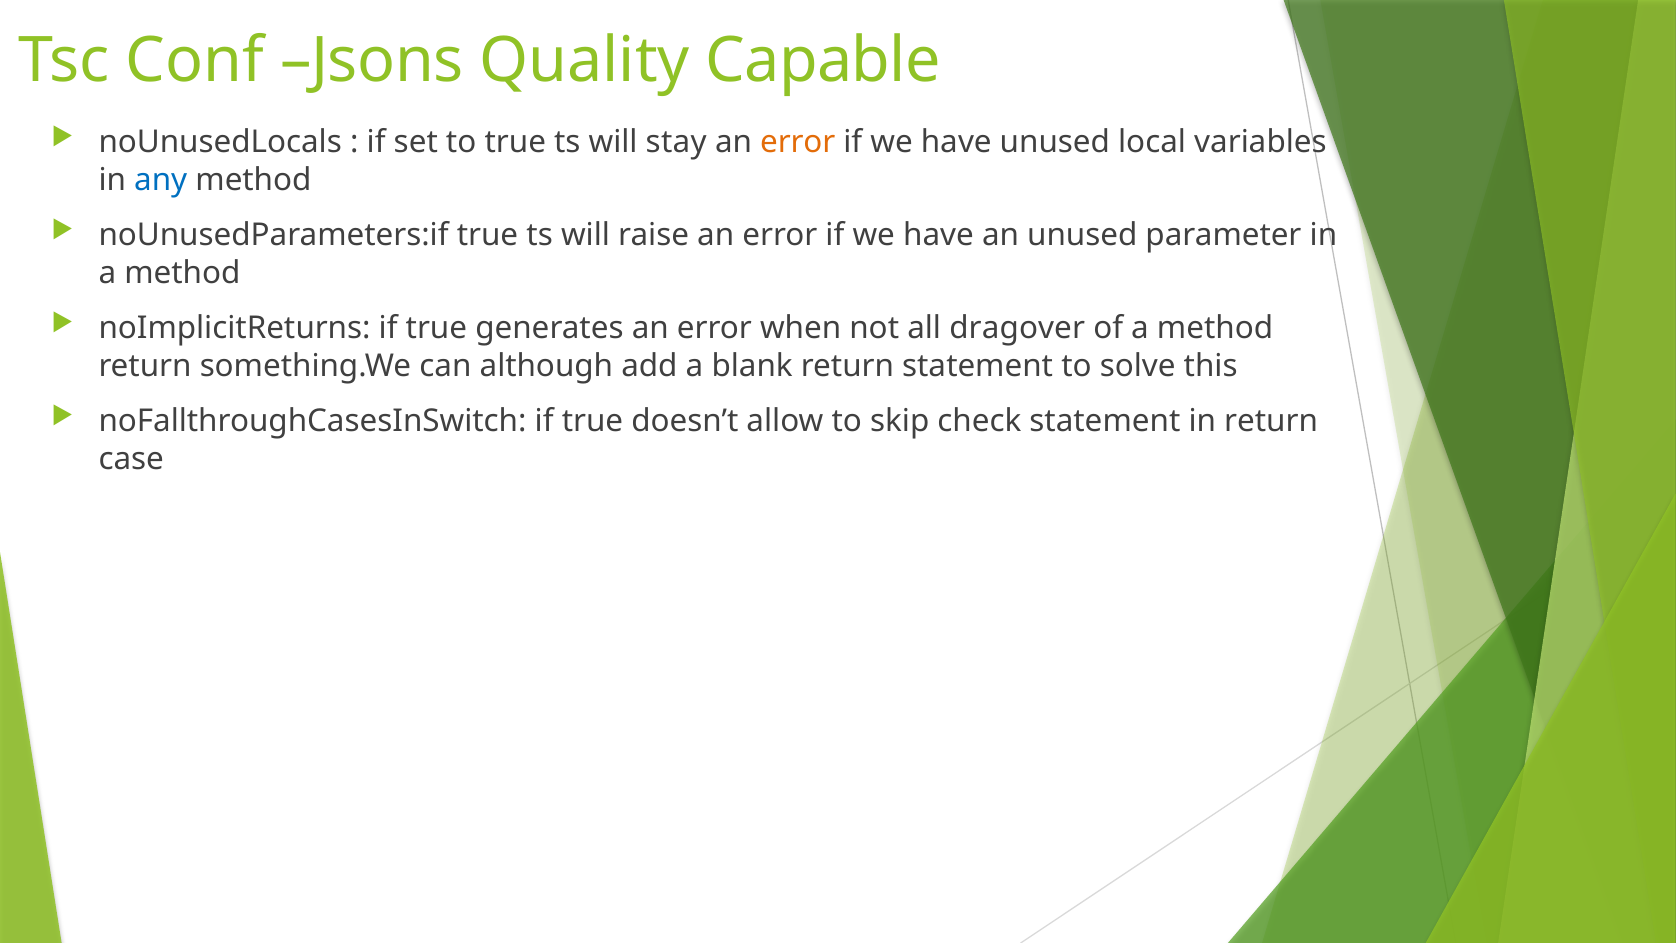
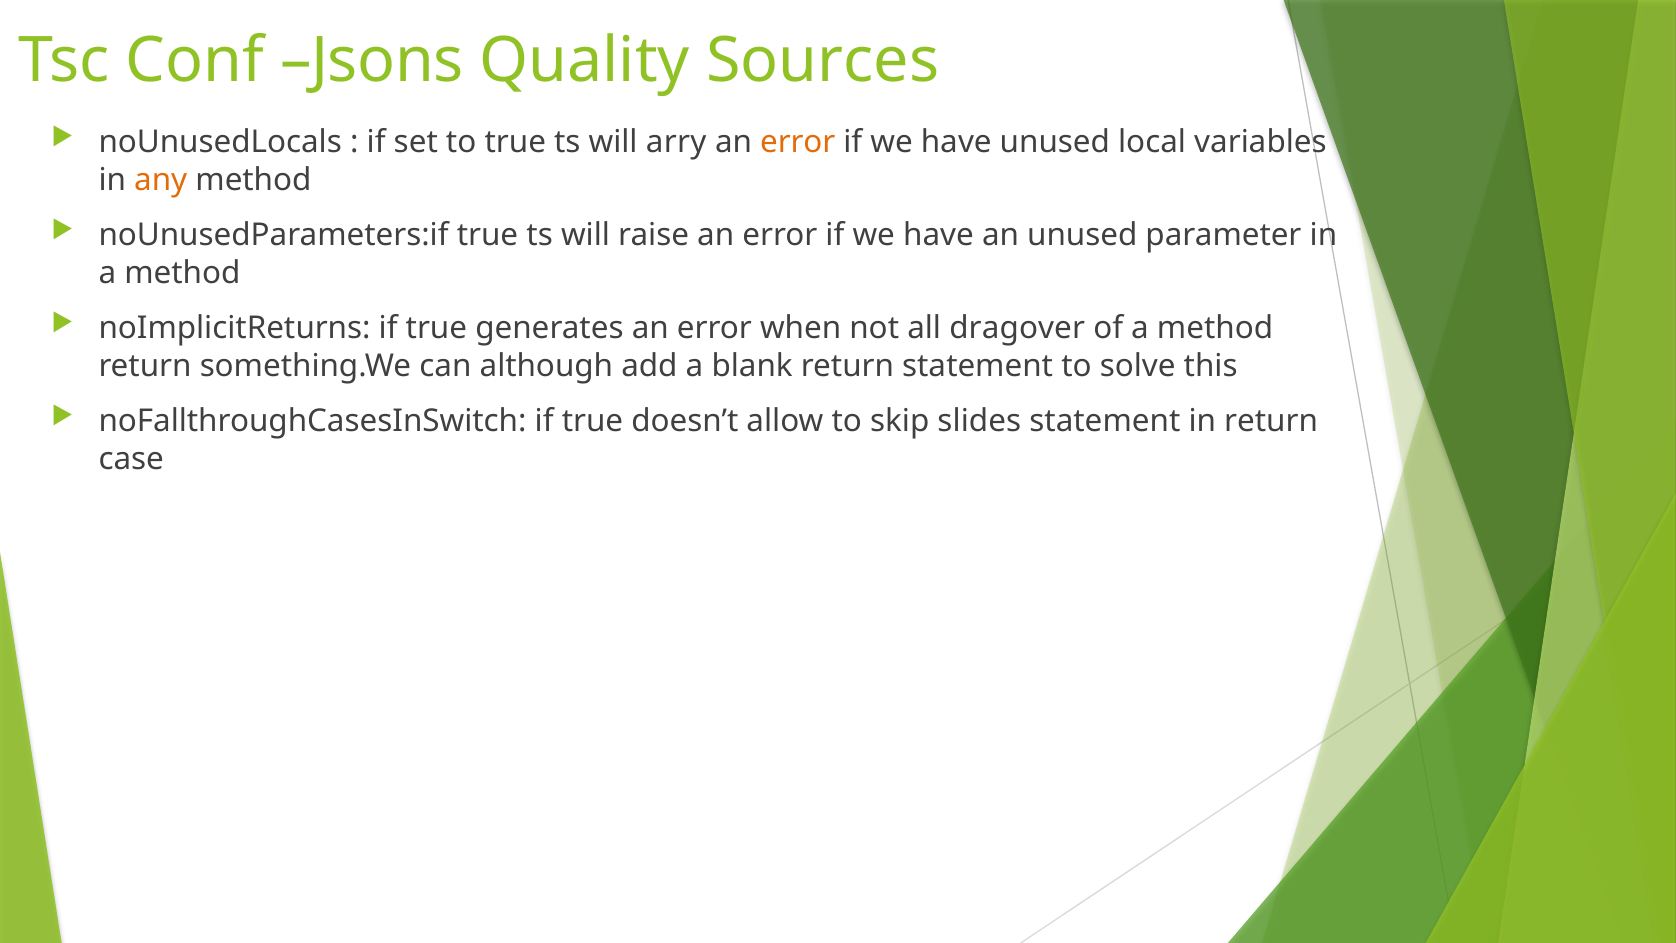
Capable: Capable -> Sources (823, 61)
stay: stay -> arry (676, 142)
any colour: blue -> orange (161, 180)
check: check -> slides (979, 421)
